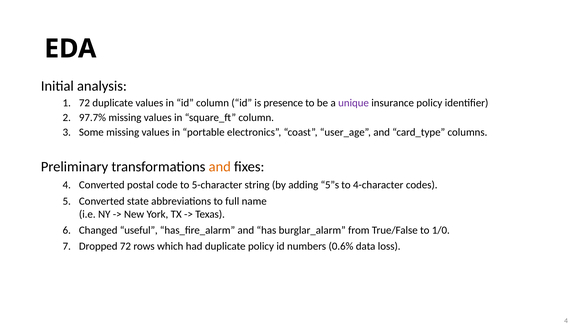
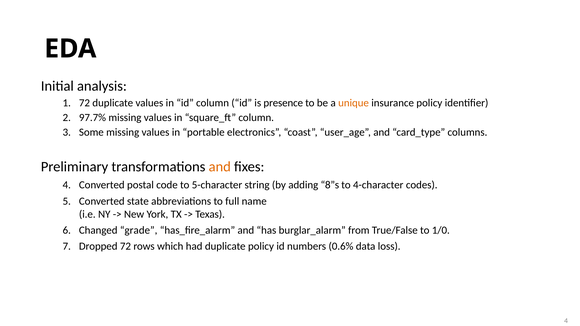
unique colour: purple -> orange (354, 103)
5”s: 5”s -> 8”s (330, 185)
useful: useful -> grade (139, 230)
